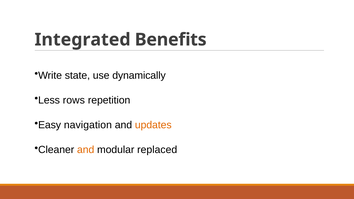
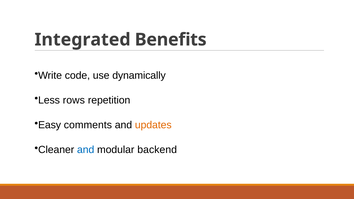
state: state -> code (77, 76)
navigation: navigation -> comments (88, 125)
and colour: orange -> blue (86, 150)
replaced: replaced -> backend (157, 150)
